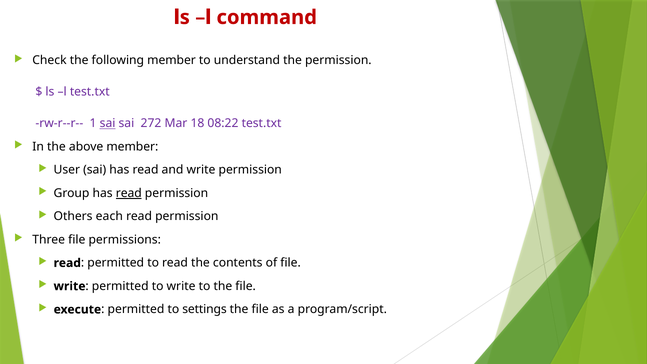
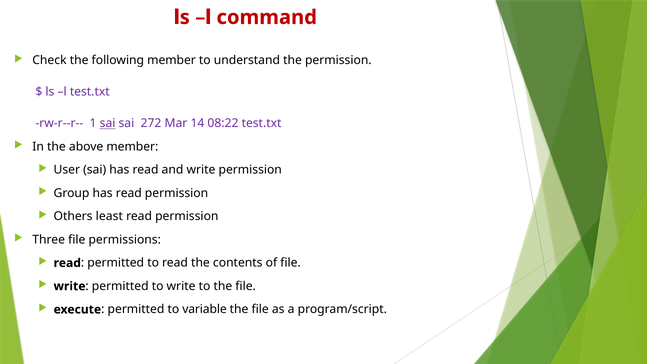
18: 18 -> 14 (197, 123)
read underline: present -> none (129, 193)
each: each -> least (109, 216)
settings: settings -> variable (204, 309)
